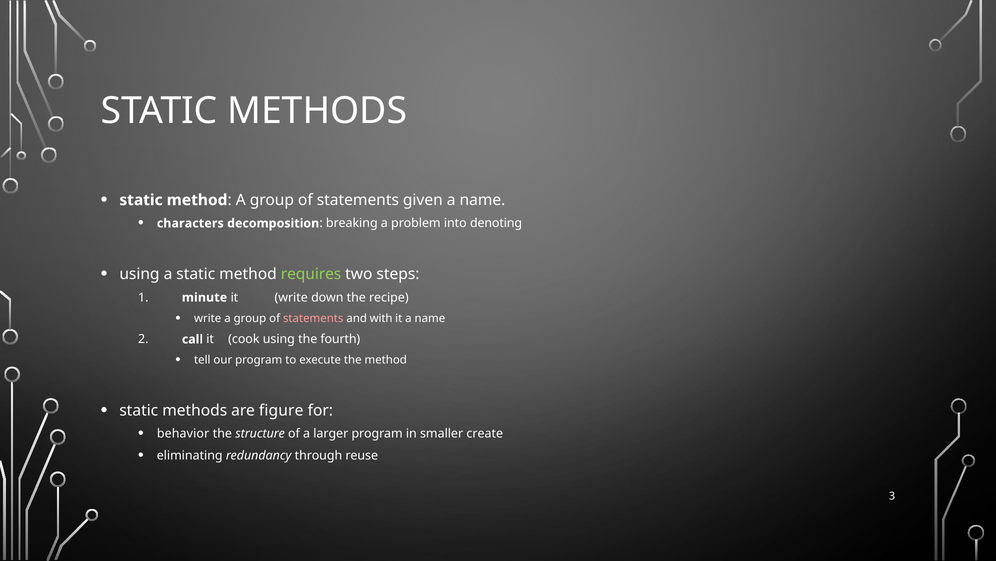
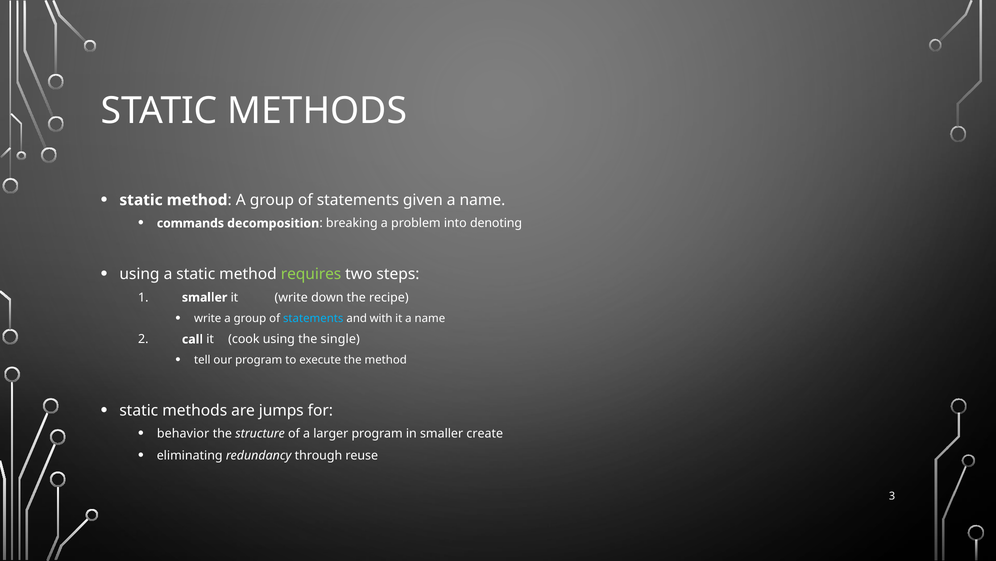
characters: characters -> commands (190, 223)
1 minute: minute -> smaller (205, 297)
statements colour: pink -> light blue (313, 318)
fourth: fourth -> single (340, 339)
figure: figure -> jumps (281, 410)
